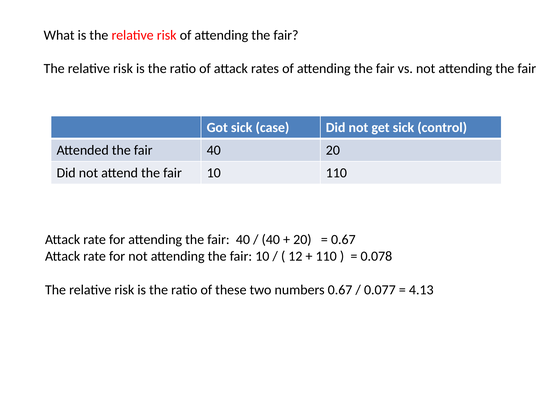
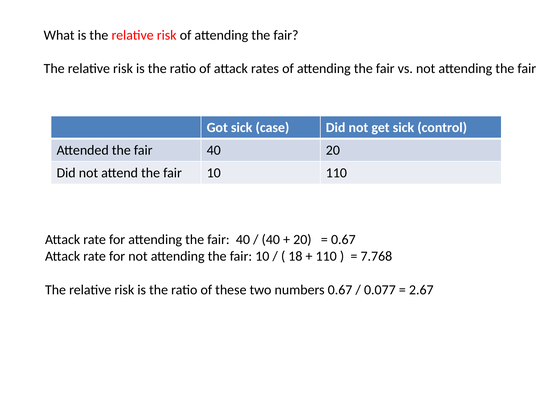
12: 12 -> 18 (295, 256)
0.078: 0.078 -> 7.768 (376, 256)
4.13: 4.13 -> 2.67 (421, 290)
